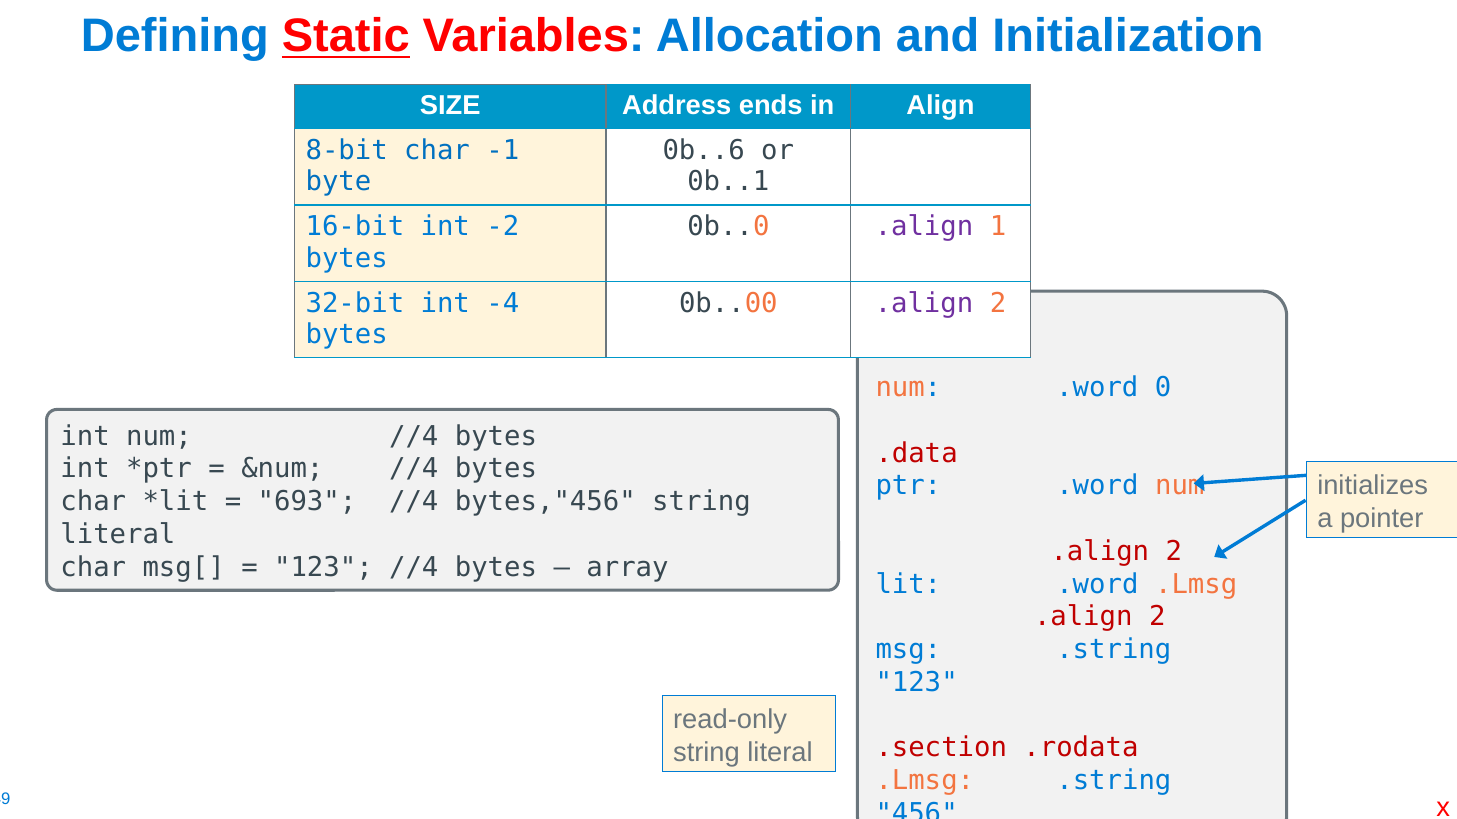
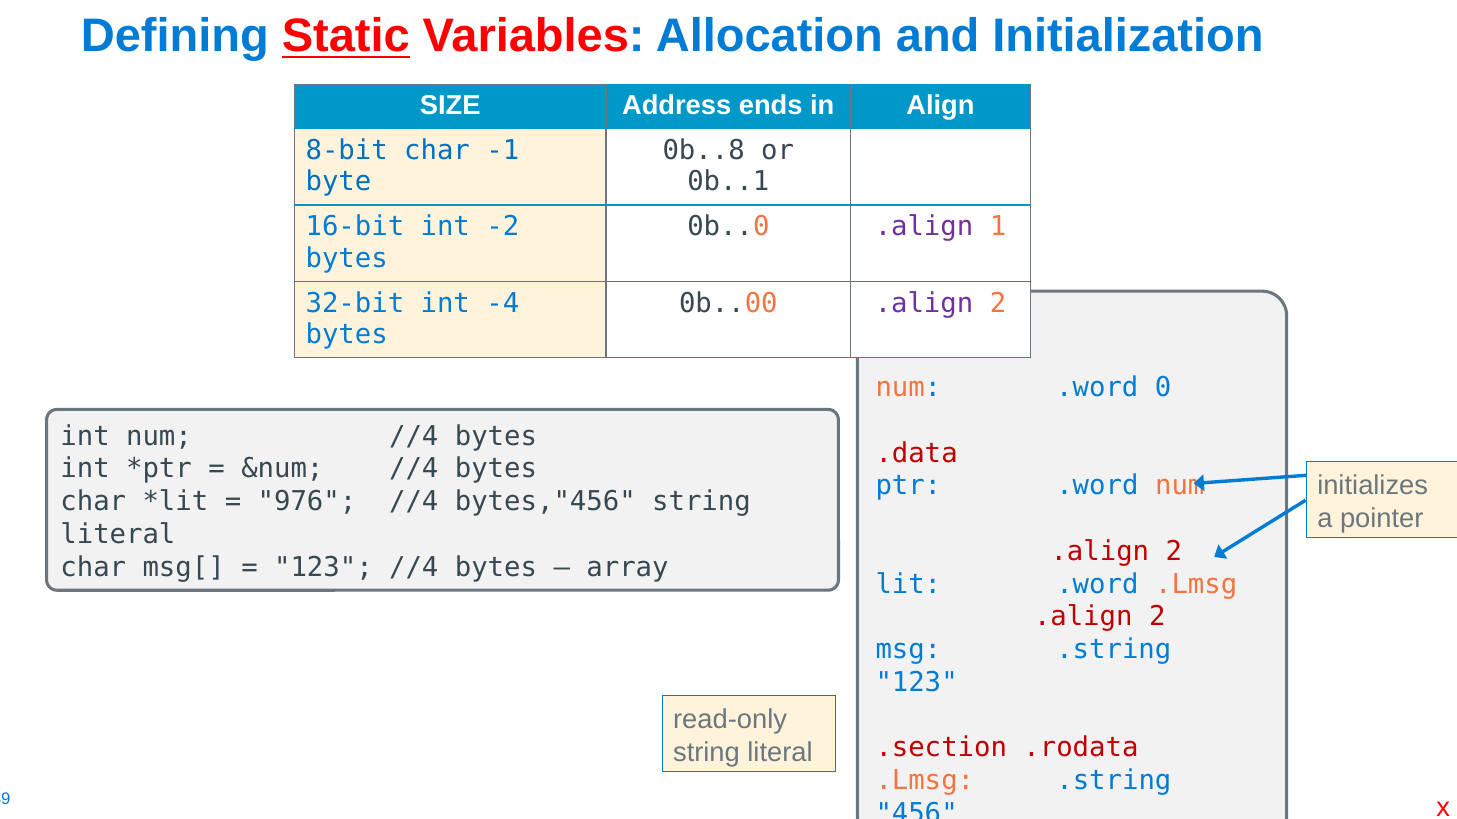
0b..6: 0b..6 -> 0b..8 (704, 150)
693: 693 -> 976 (307, 502)
